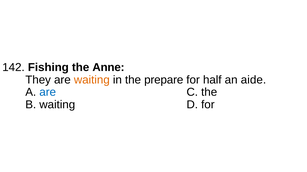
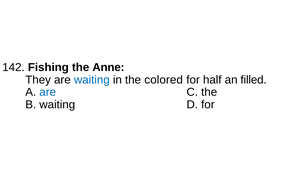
waiting colour: orange -> blue (92, 80)
prepare: prepare -> colored (164, 80)
aide: aide -> filled (254, 80)
